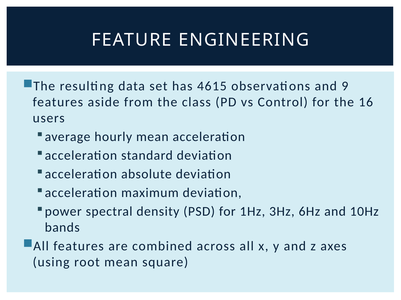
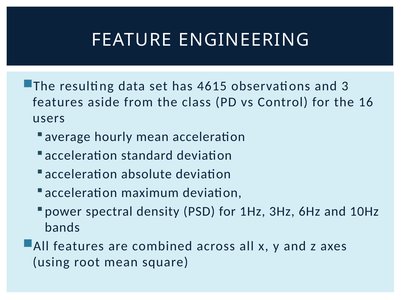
9: 9 -> 3 (345, 86)
